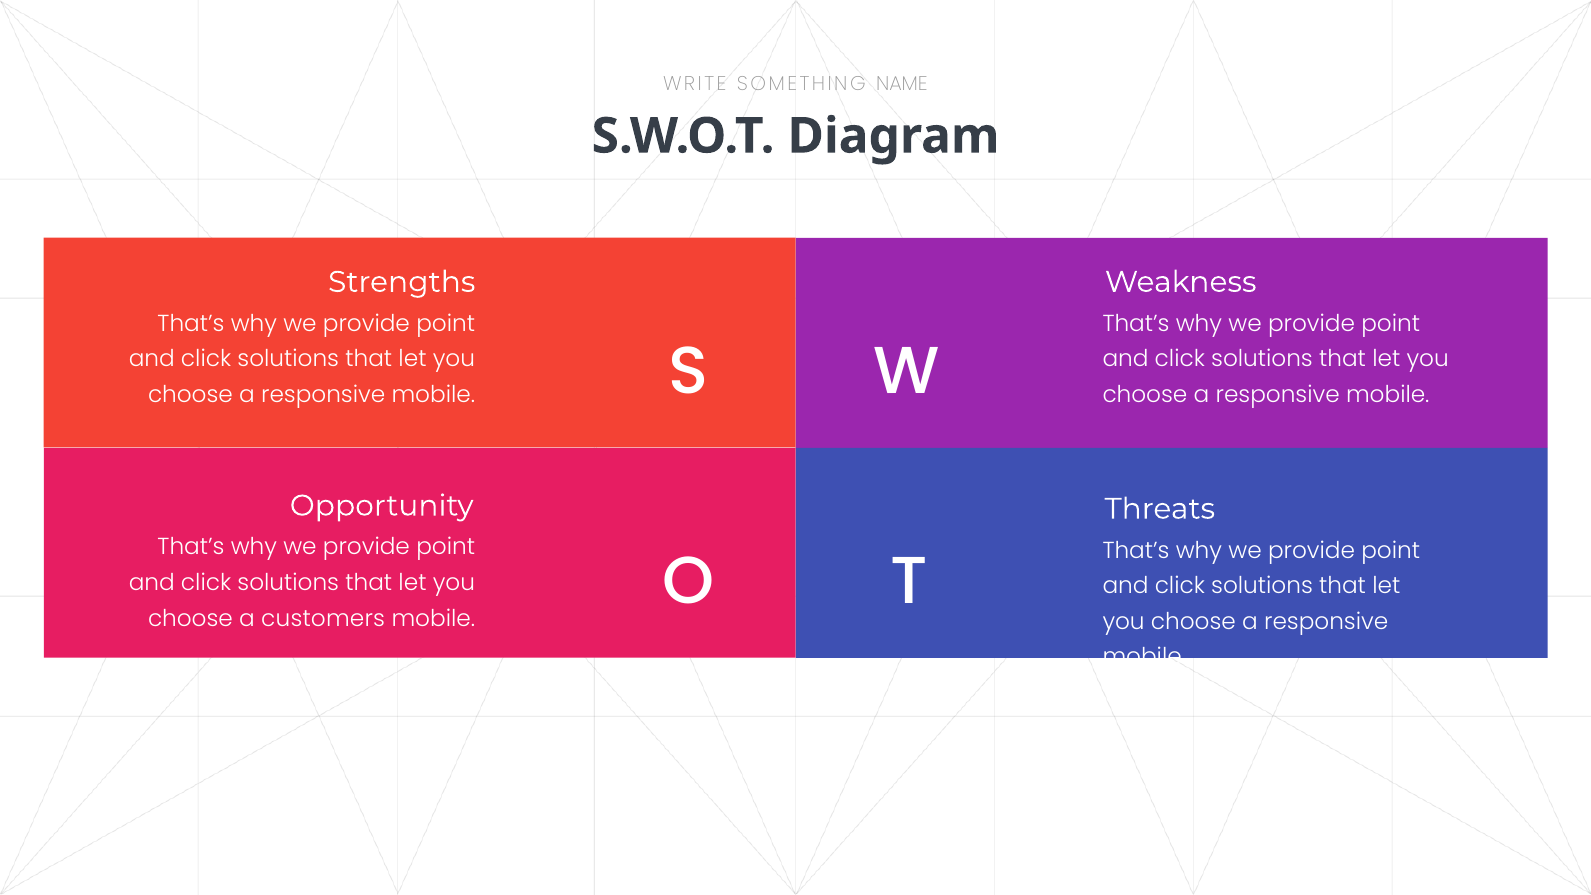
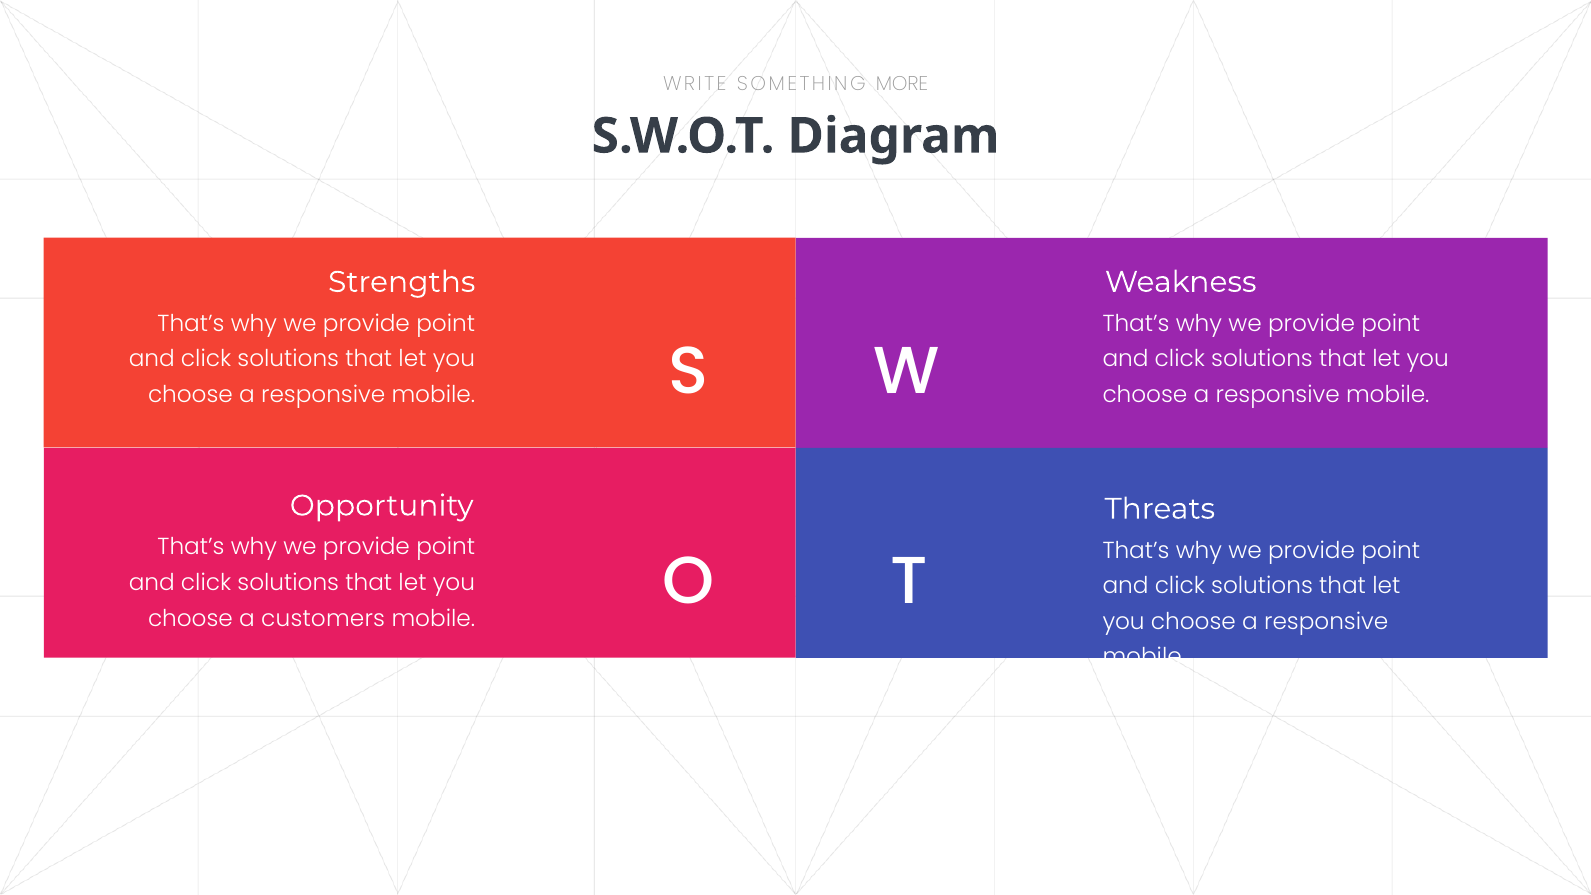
NAME: NAME -> MORE (902, 84)
